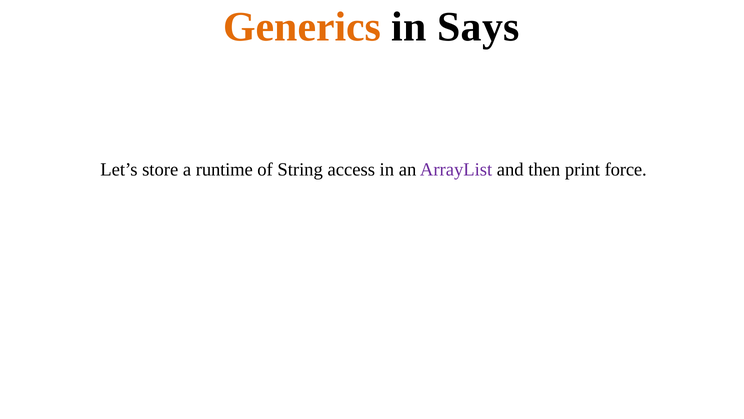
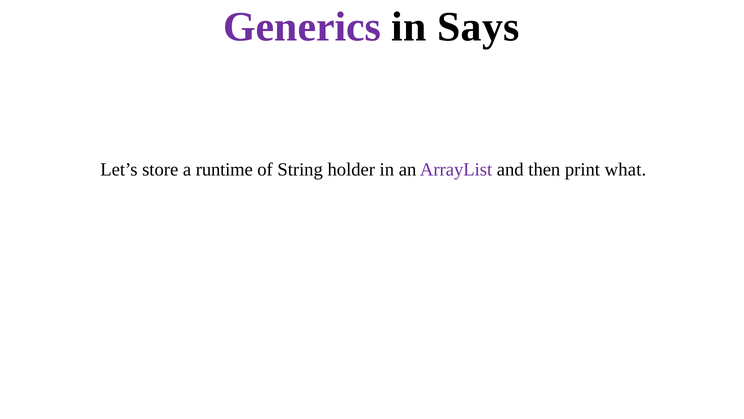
Generics colour: orange -> purple (302, 27)
access: access -> holder (351, 170)
force: force -> what (626, 170)
